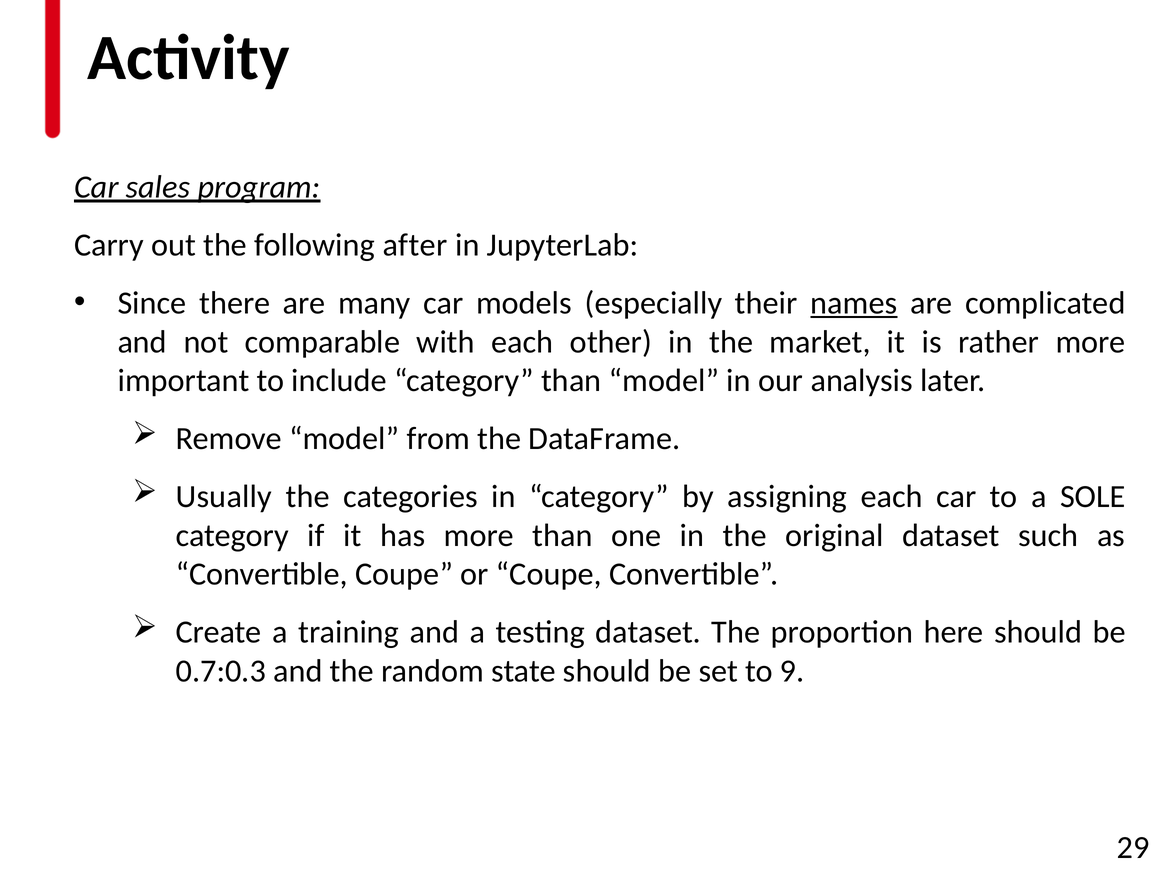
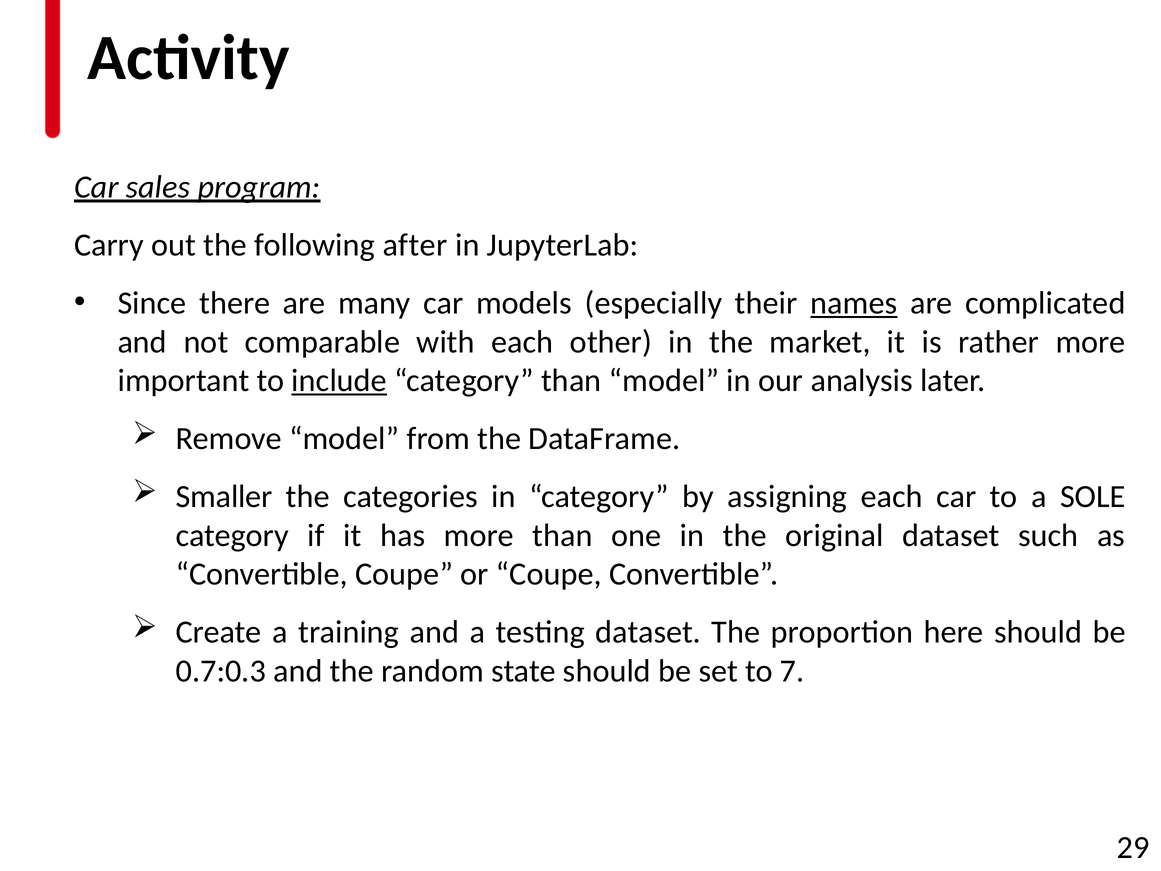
include underline: none -> present (339, 380)
Usually: Usually -> Smaller (224, 497)
9: 9 -> 7 (792, 671)
